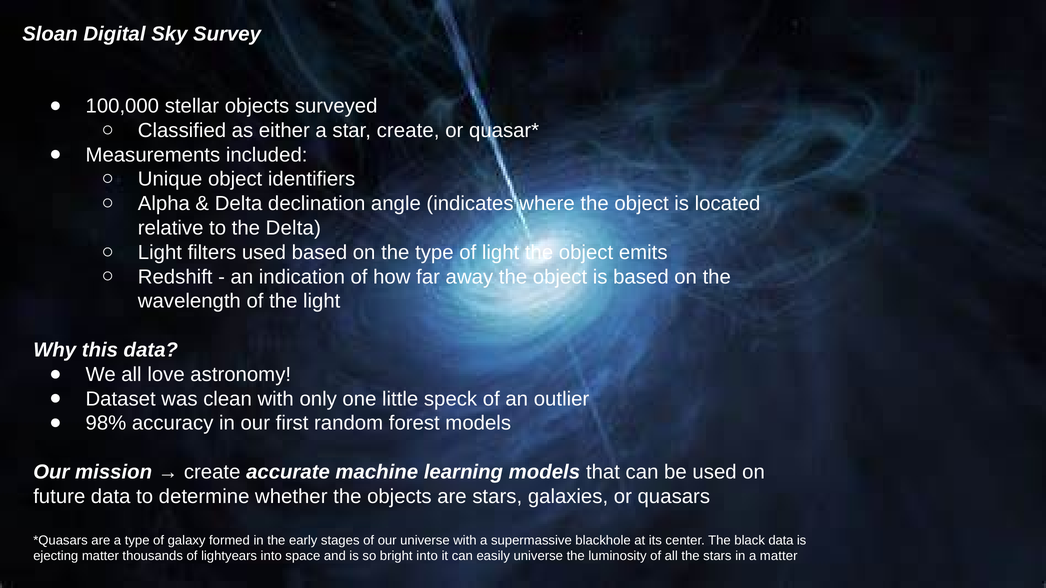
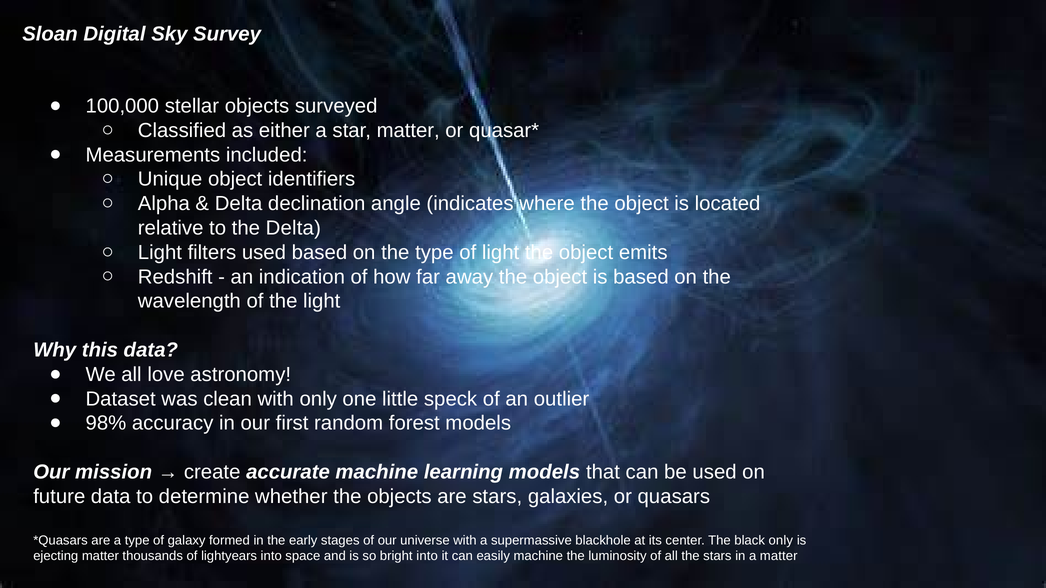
star create: create -> matter (408, 131)
black data: data -> only (781, 541)
easily universe: universe -> machine (538, 557)
